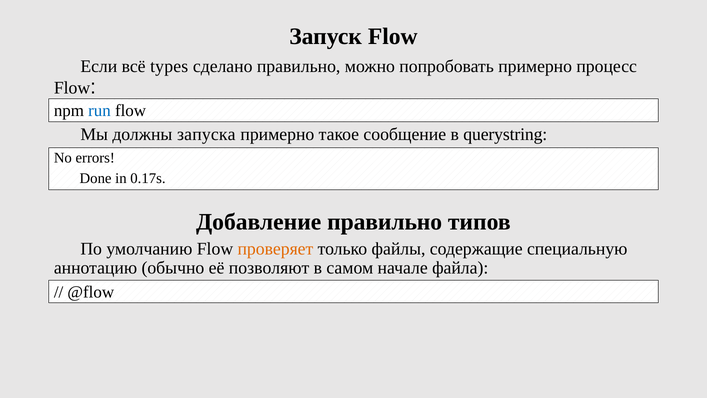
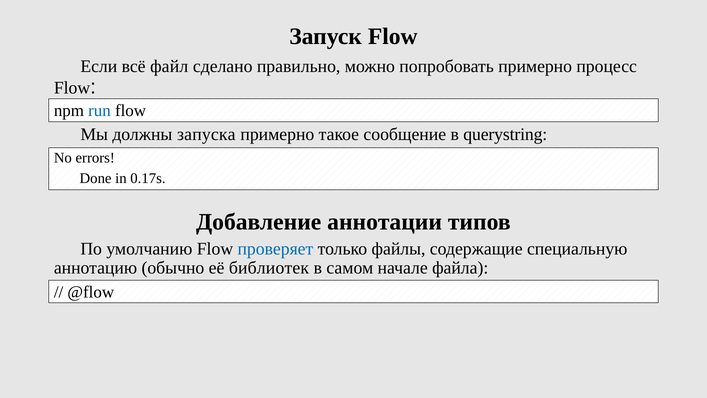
types: types -> файл (169, 66)
Добавление правильно: правильно -> аннотации (385, 222)
проверяет colour: orange -> blue (275, 249)
позволяют: позволяют -> библиотек (269, 268)
